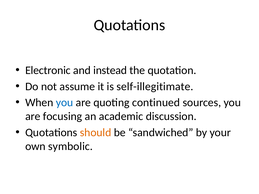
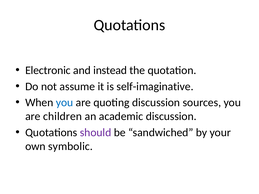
self-illegitimate: self-illegitimate -> self-imaginative (155, 87)
quoting continued: continued -> discussion (156, 103)
focusing: focusing -> children (63, 117)
should colour: orange -> purple (96, 133)
